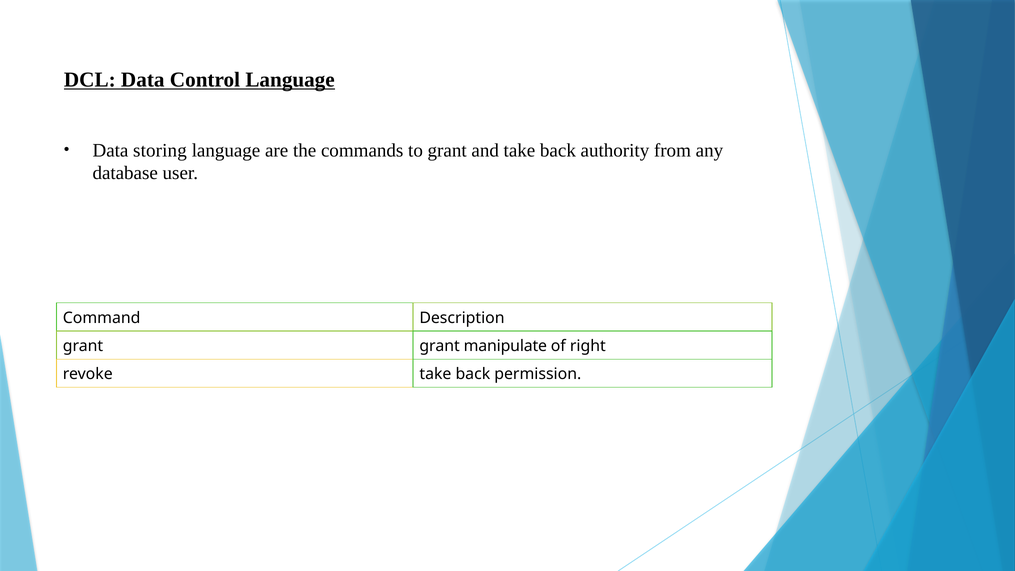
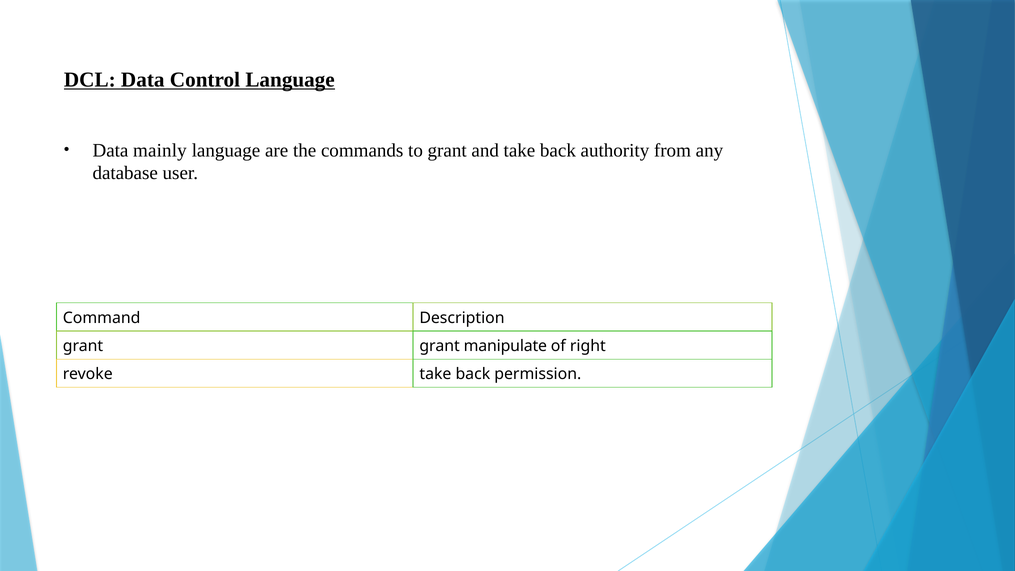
storing: storing -> mainly (160, 150)
